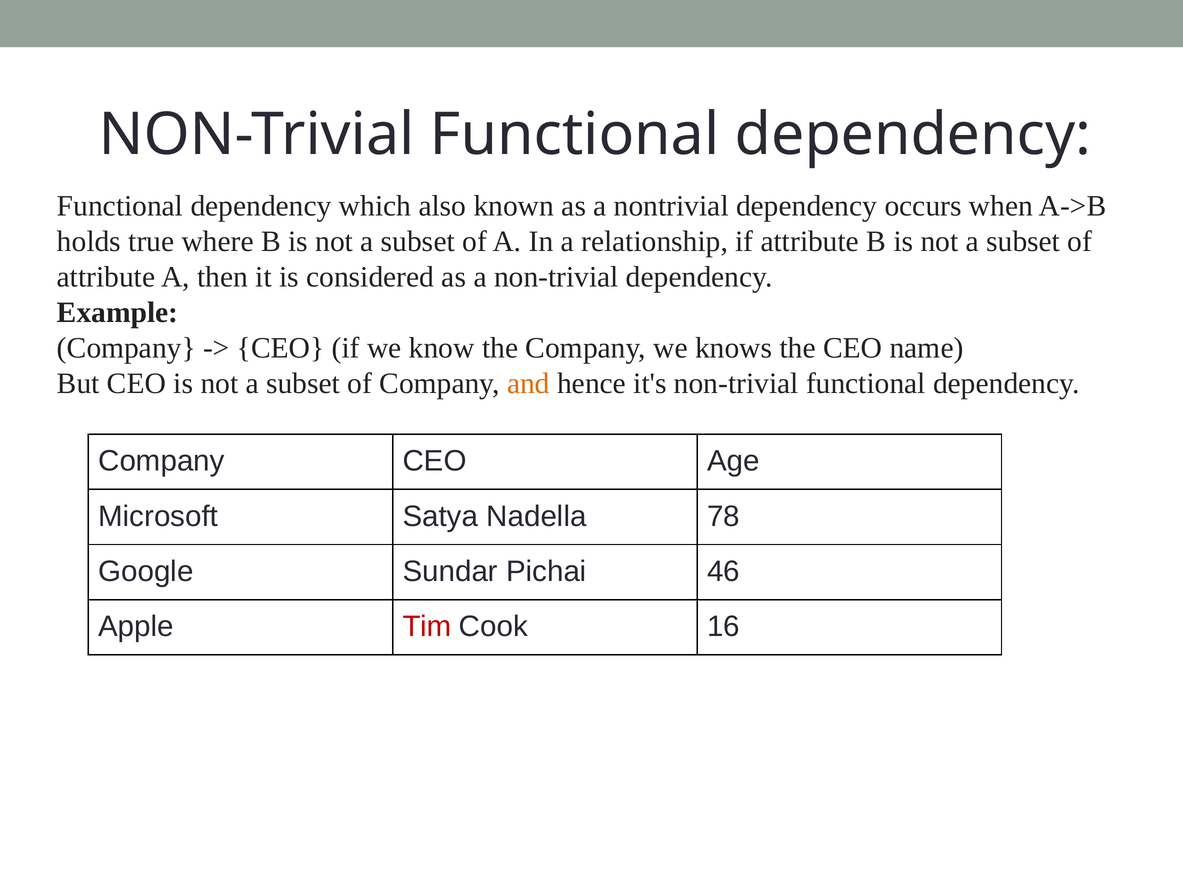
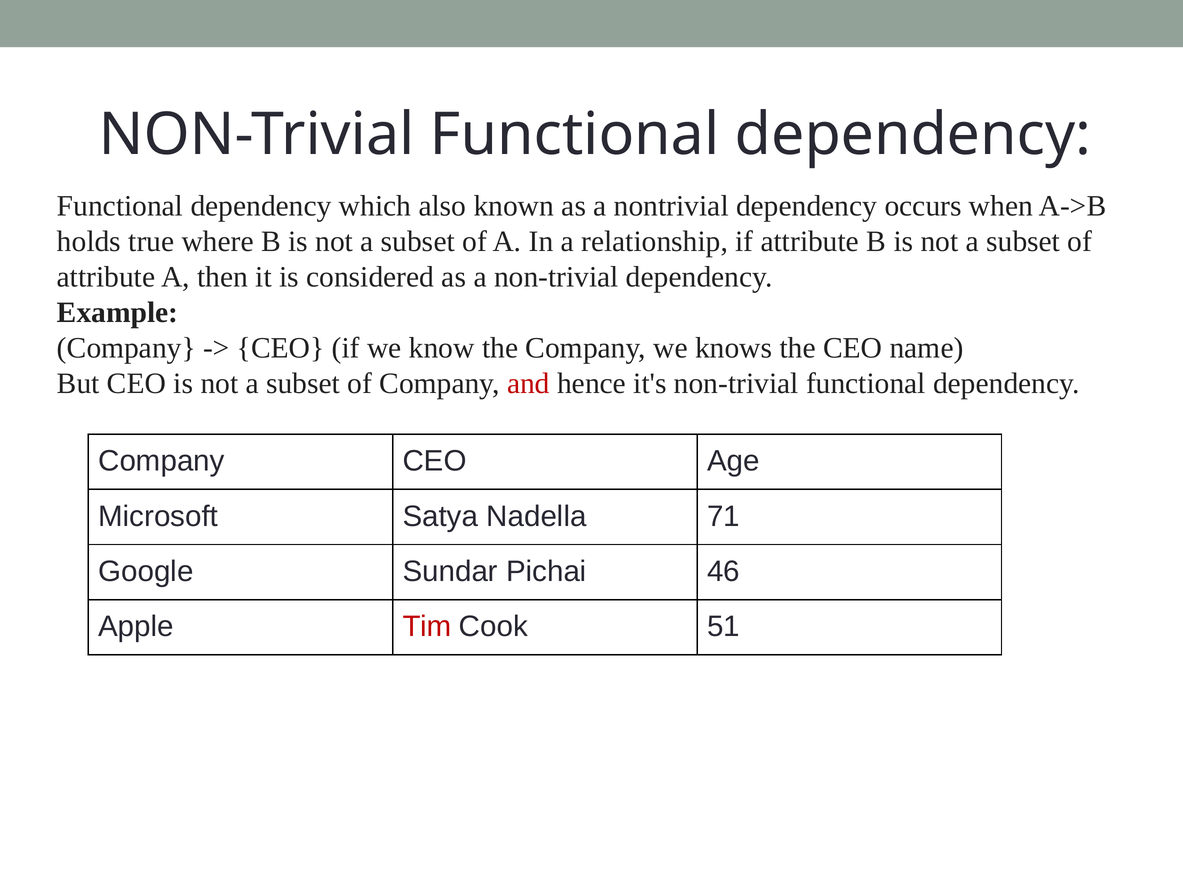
and colour: orange -> red (528, 384)
78: 78 -> 71 (723, 516)
16: 16 -> 51 (723, 627)
